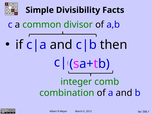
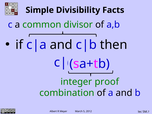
comb: comb -> proof (107, 82)
